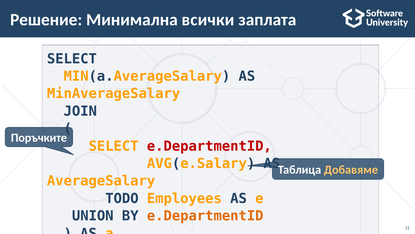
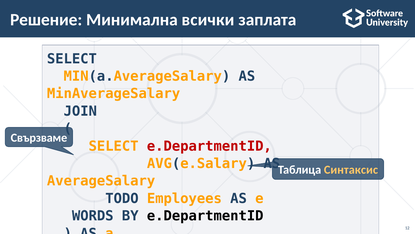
Поръчките: Поръчките -> Свързваме (39, 138)
Добавяме: Добавяме -> Синтаксис (351, 169)
UNION: UNION -> WORDS (93, 216)
e.DepartmentID colour: orange -> black (205, 216)
